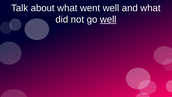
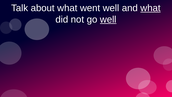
what underline: none -> present (150, 8)
